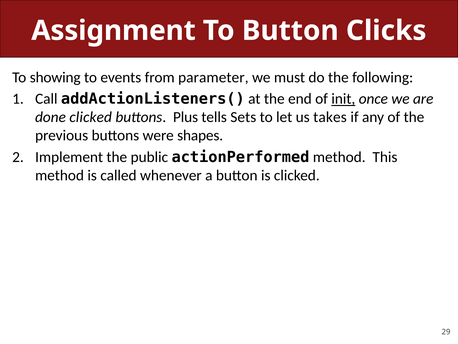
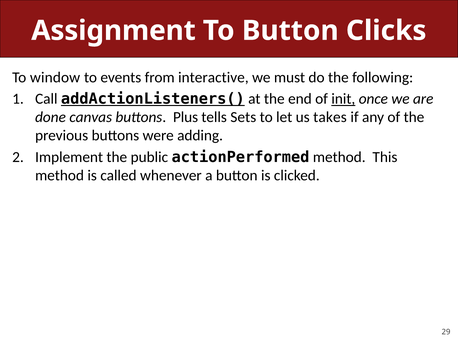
showing: showing -> window (55, 77)
parameter: parameter -> interactive (213, 77)
addActionListeners( underline: none -> present (153, 99)
done clicked: clicked -> canvas (91, 117)
shapes: shapes -> adding (200, 135)
